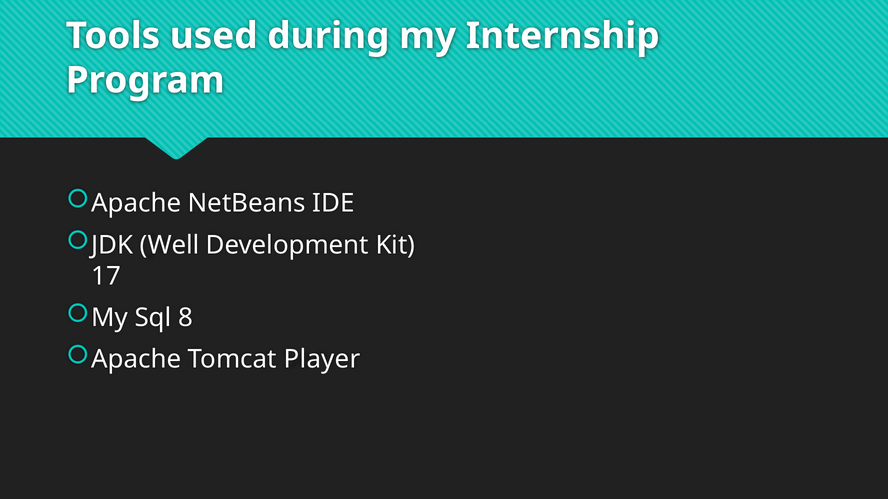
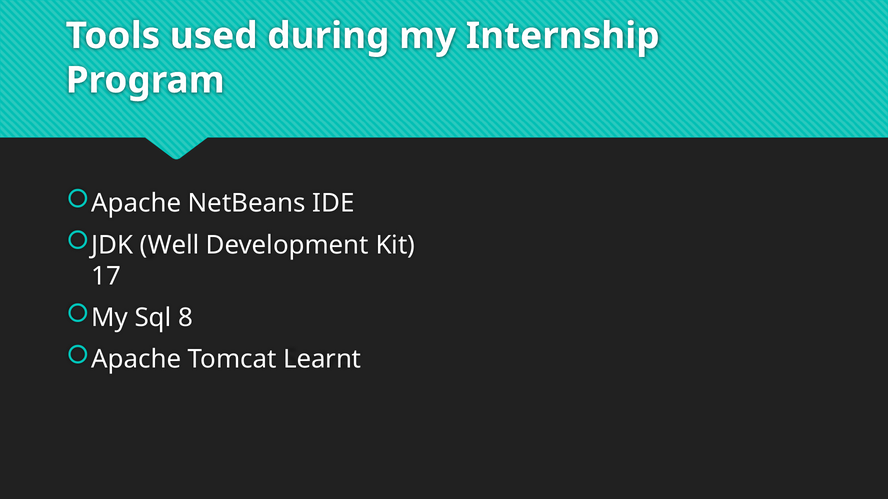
Player: Player -> Learnt (322, 360)
